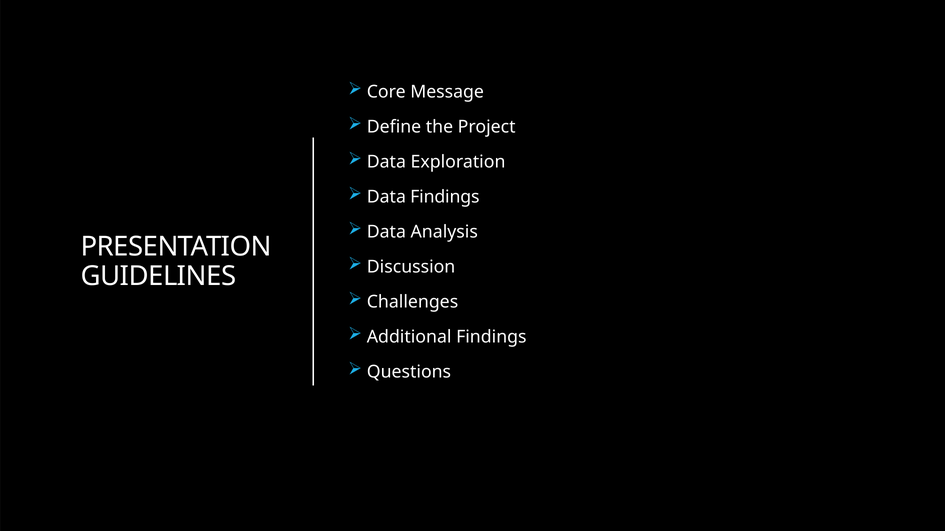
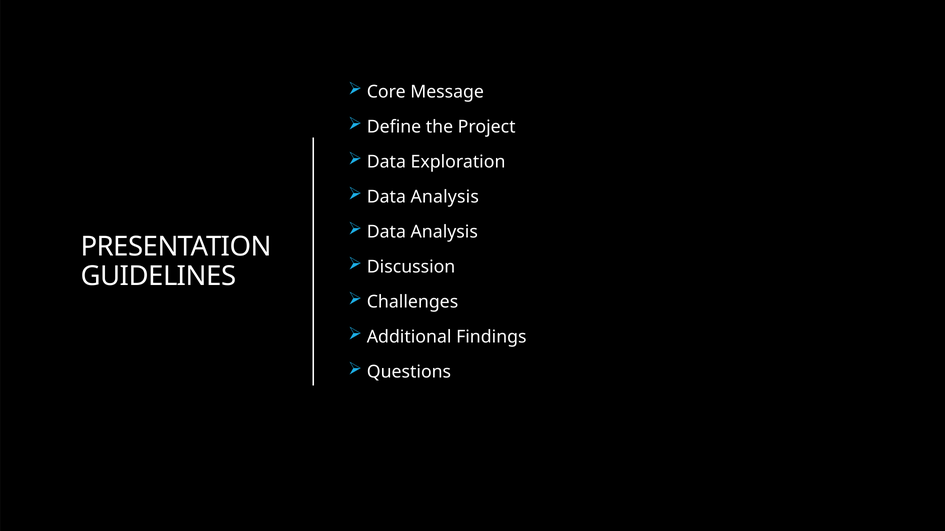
Findings: Findings -> Analysis (445, 197)
